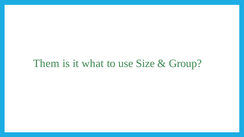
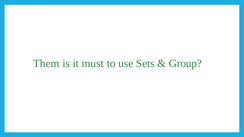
what: what -> must (93, 64)
Size: Size -> Sets (145, 64)
